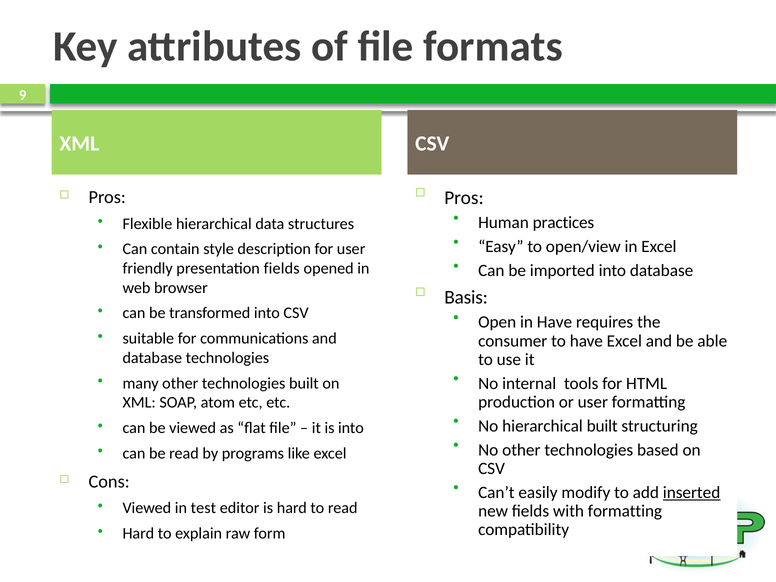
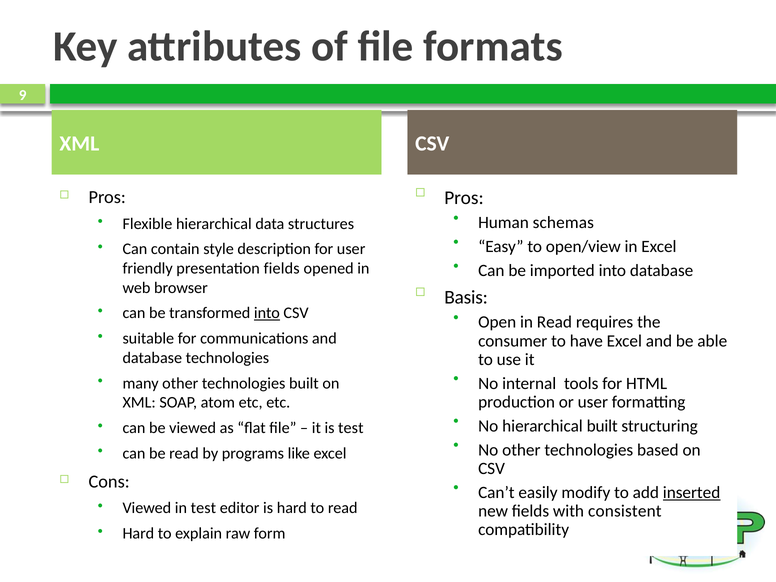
practices: practices -> schemas (563, 223)
into underline: none -> present (267, 313)
in Have: Have -> Read (554, 322)
is into: into -> test (351, 428)
with formatting: formatting -> consistent (625, 511)
